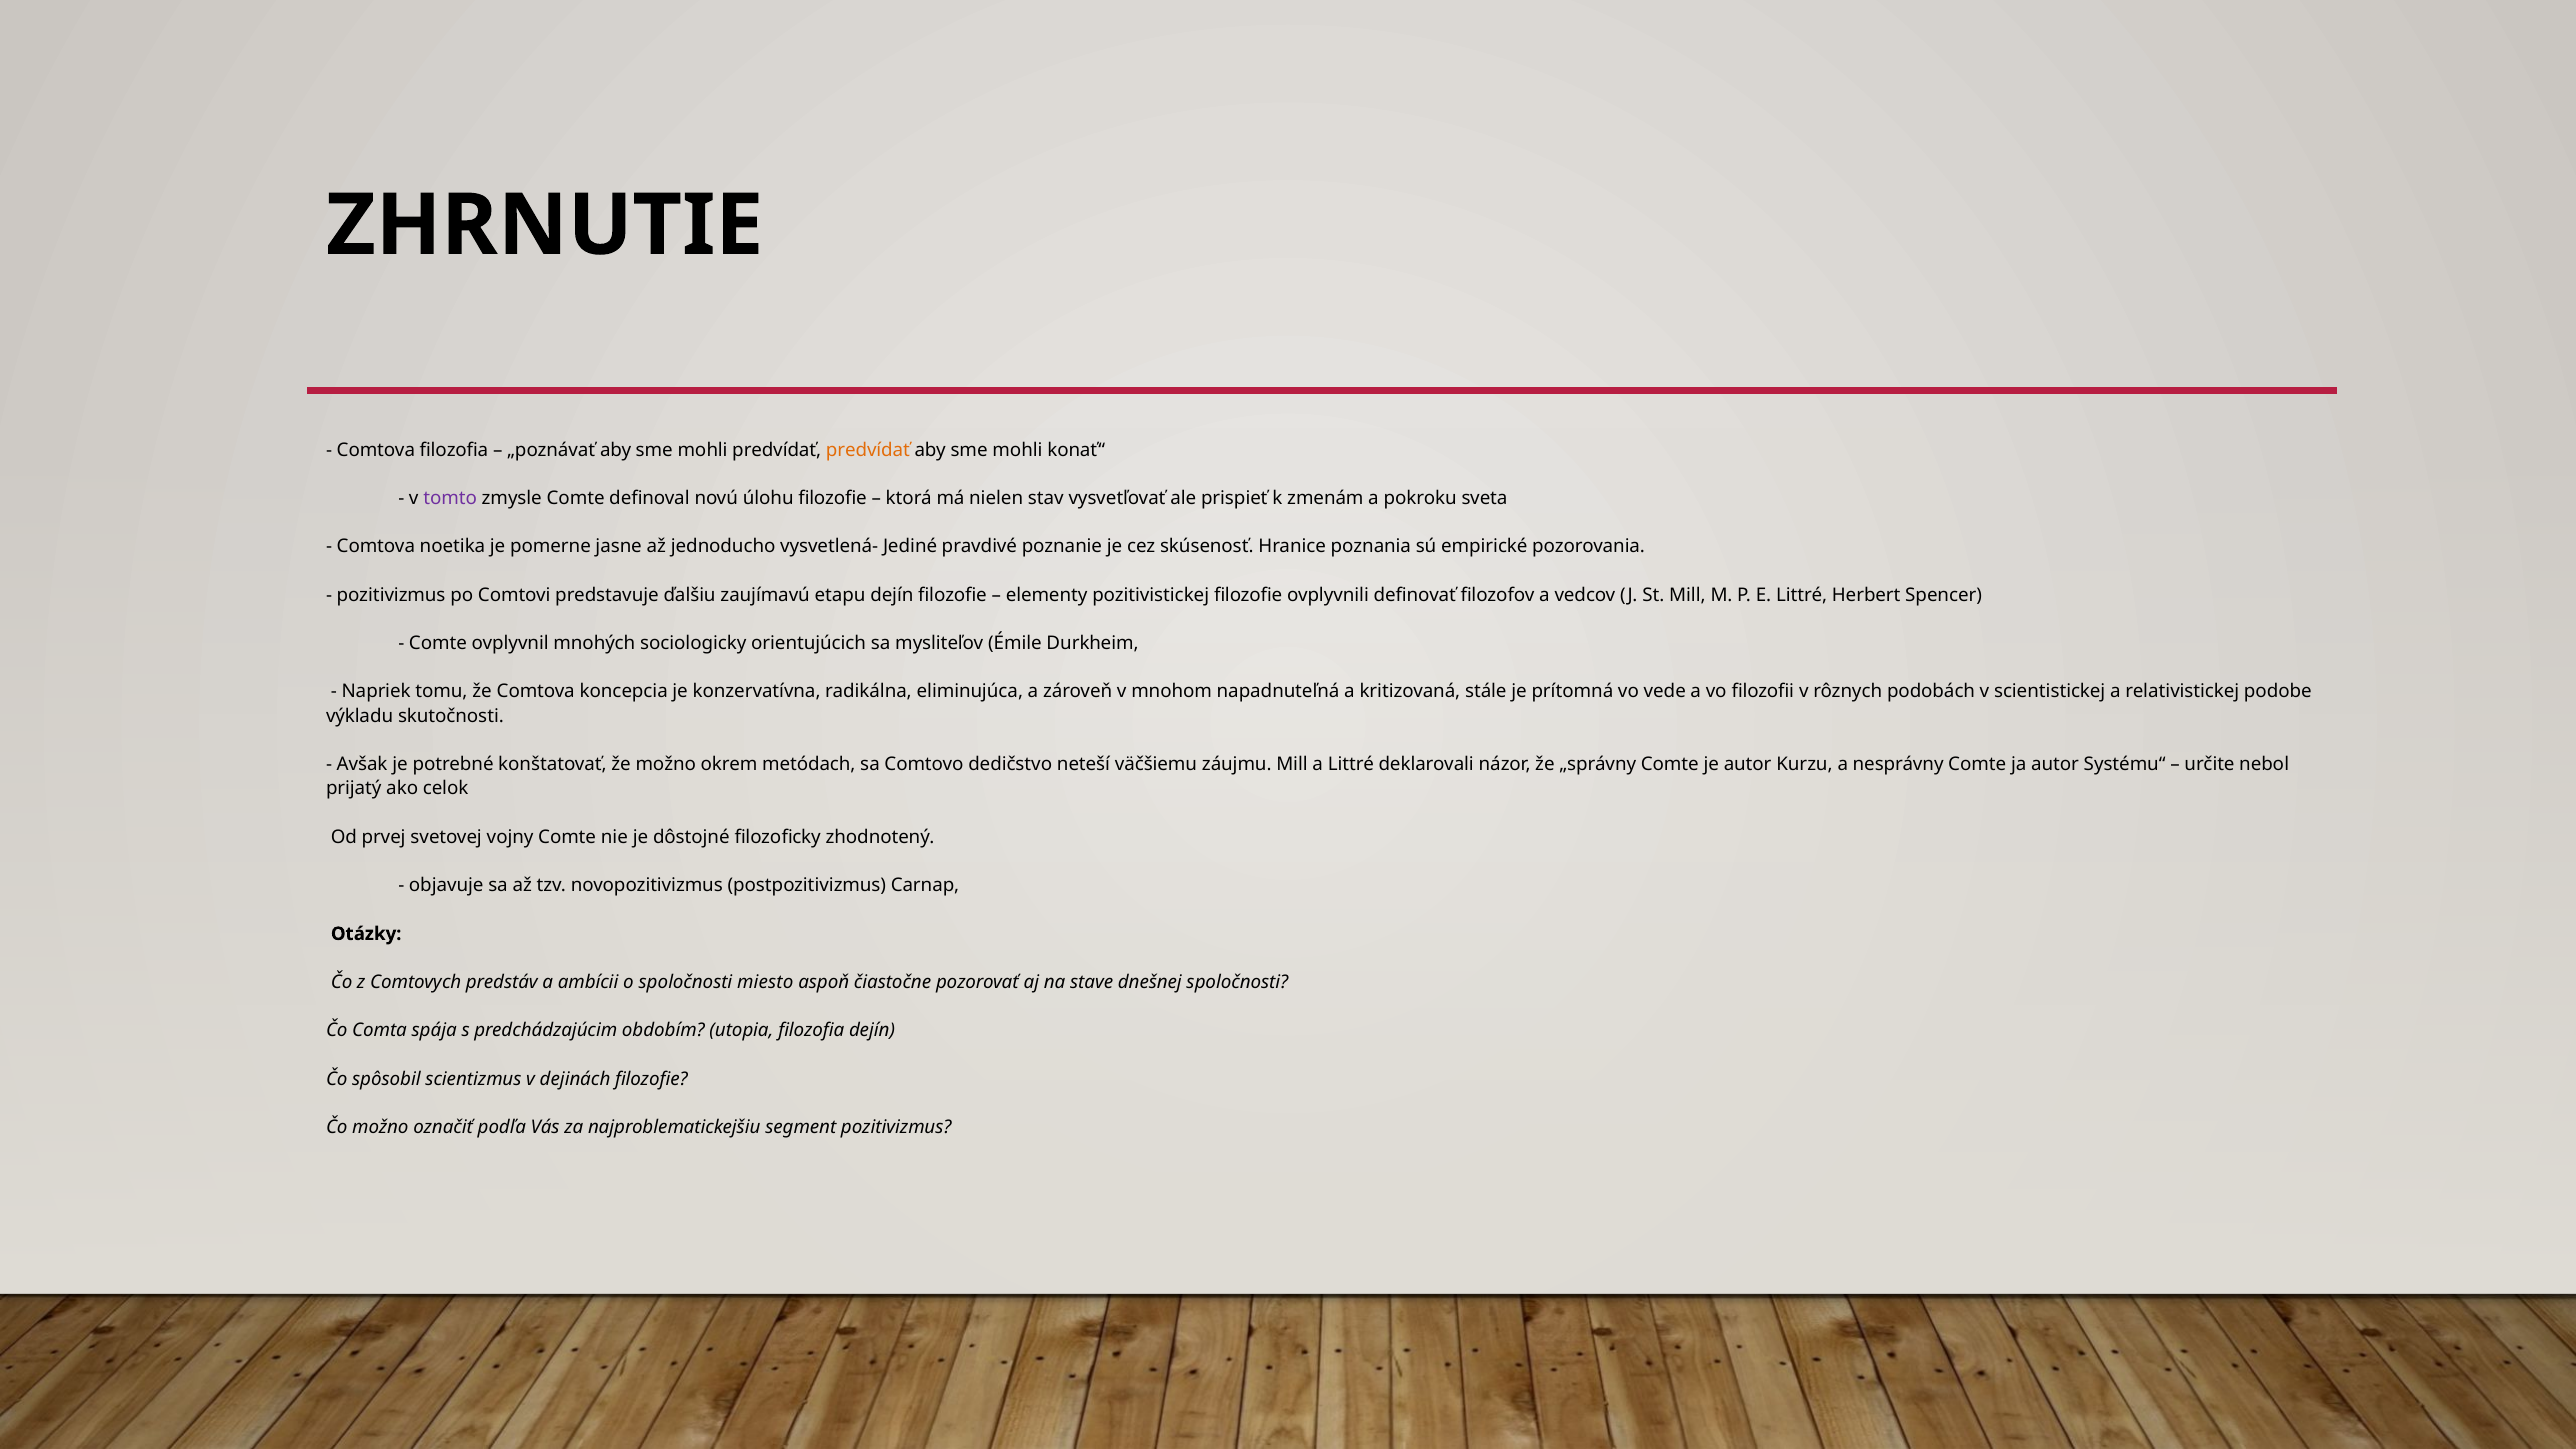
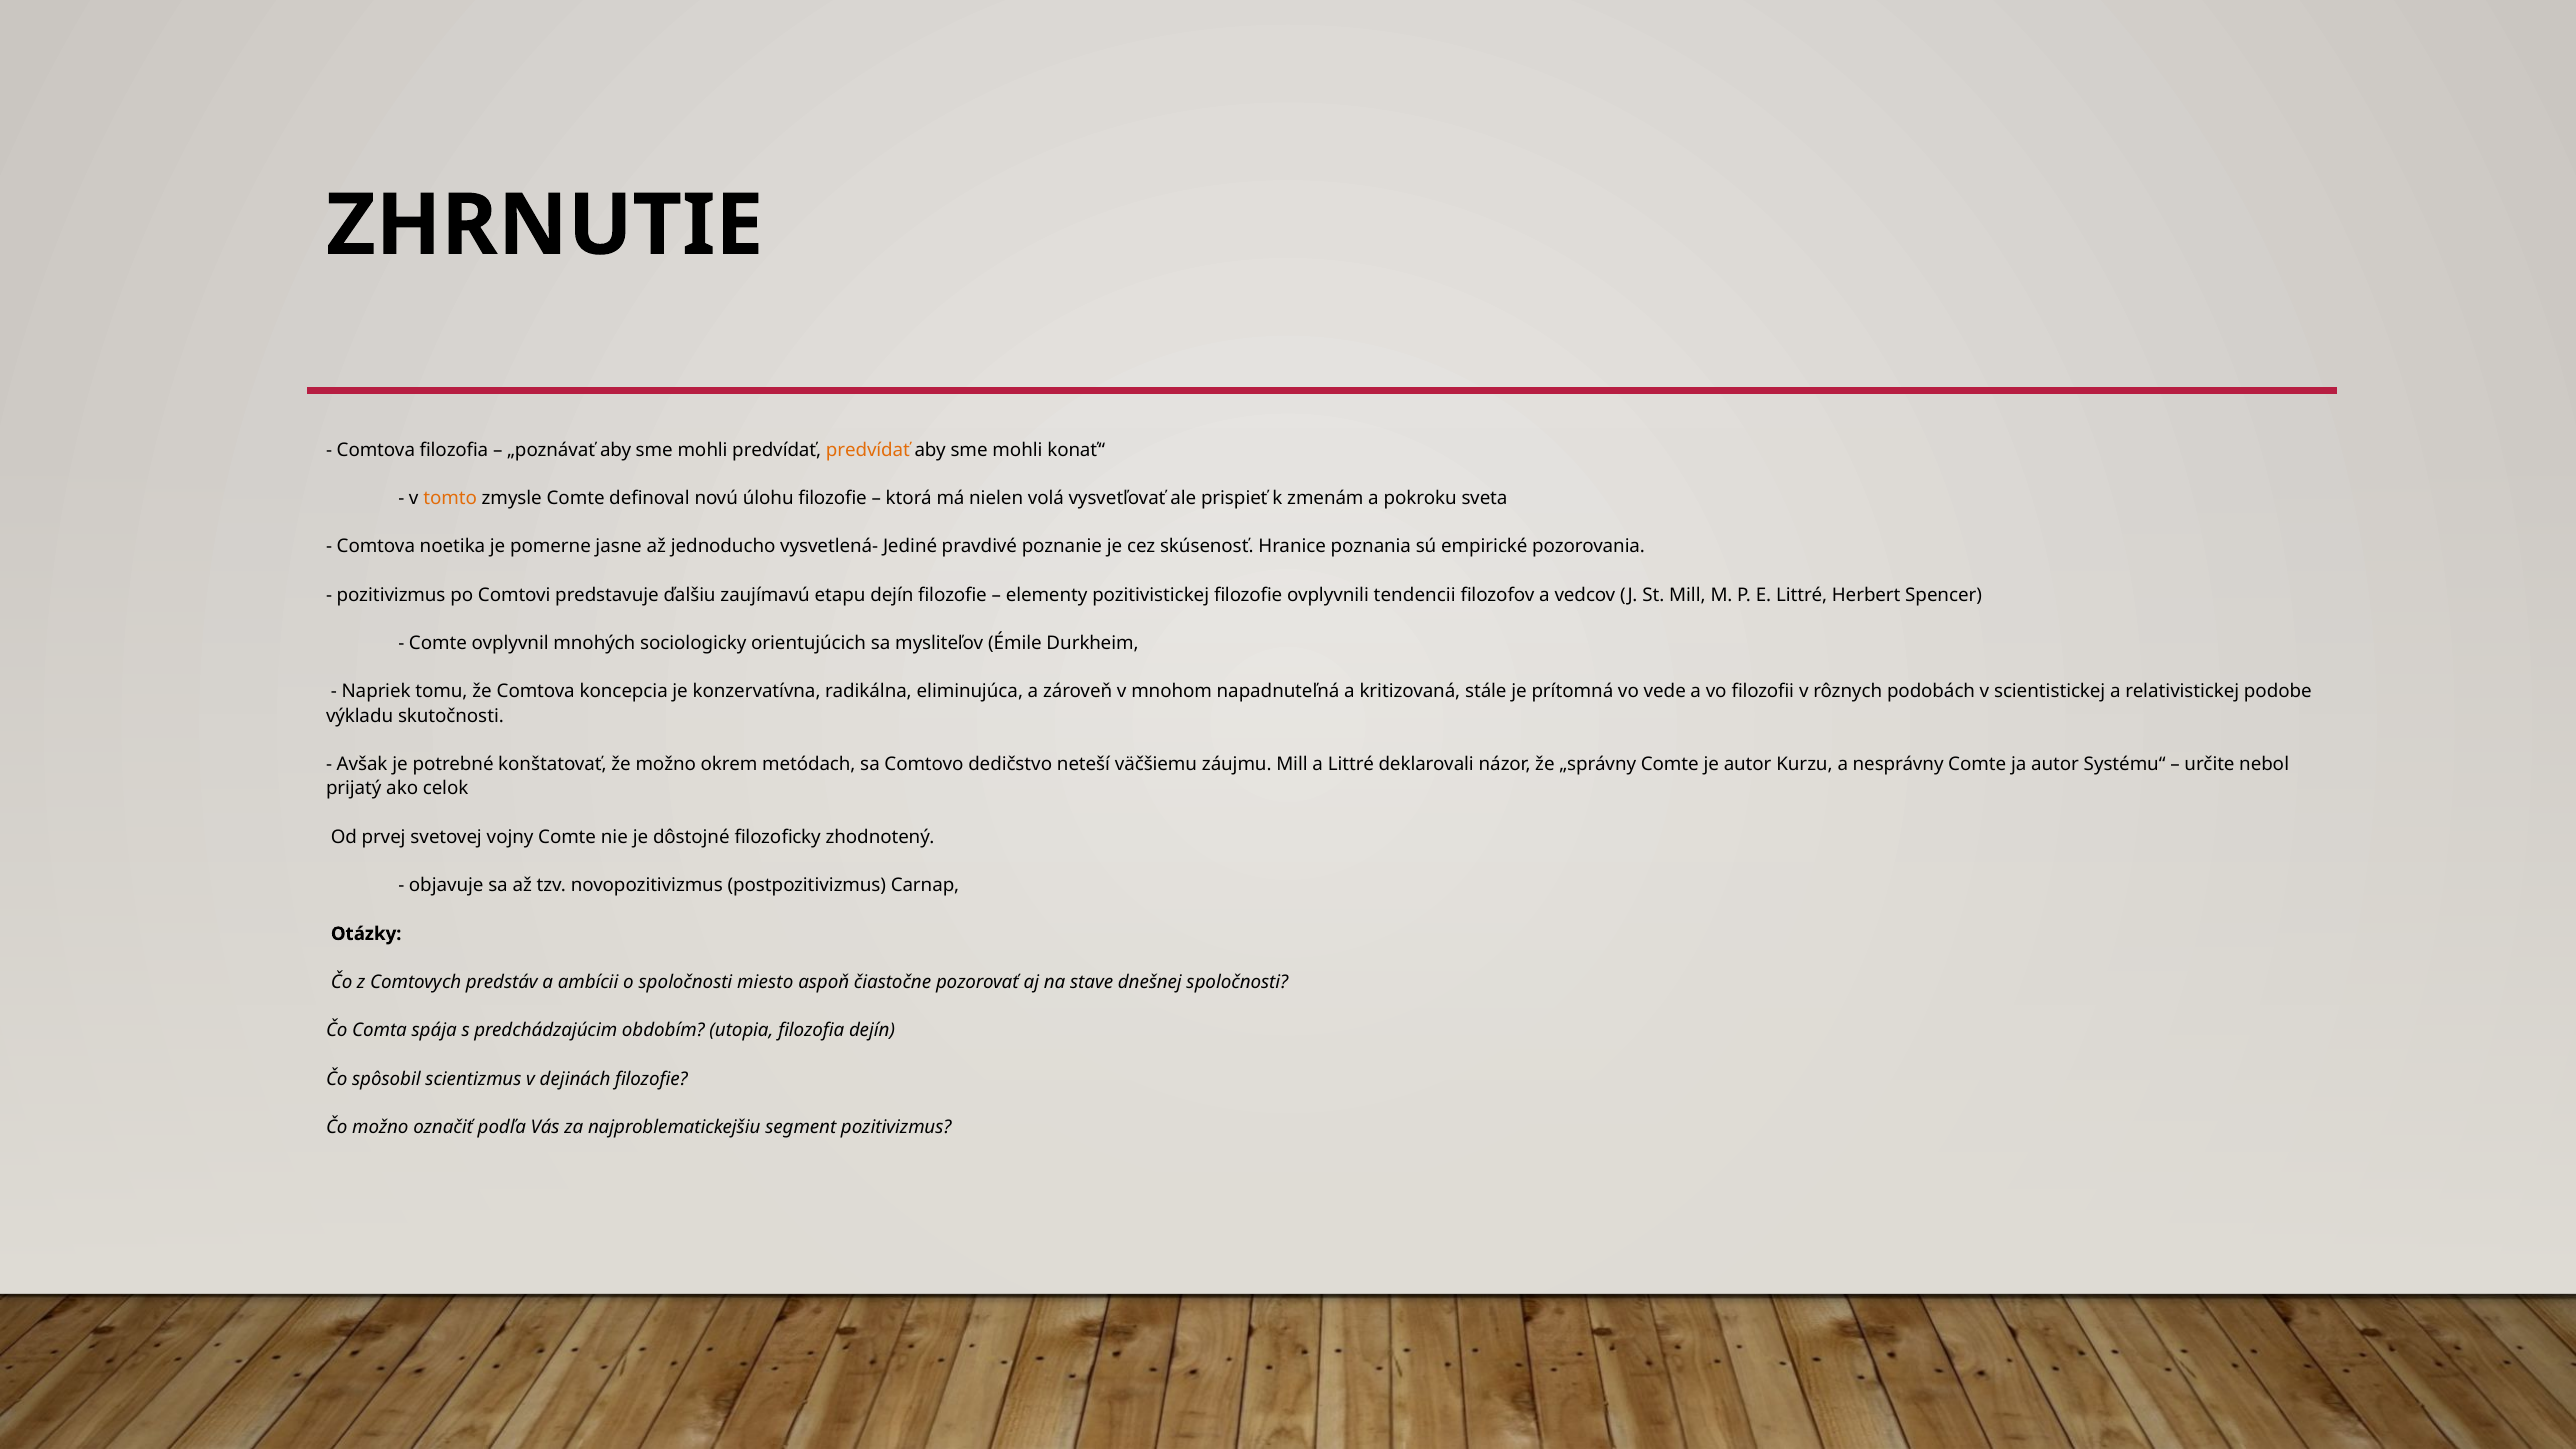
tomto colour: purple -> orange (450, 498)
stav: stav -> volá (1046, 498)
definovať: definovať -> tendencii (1415, 595)
